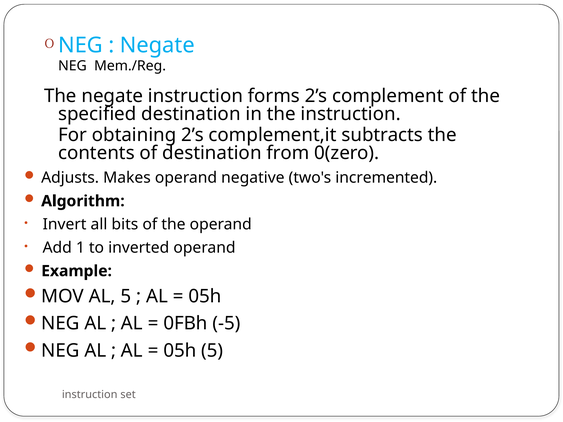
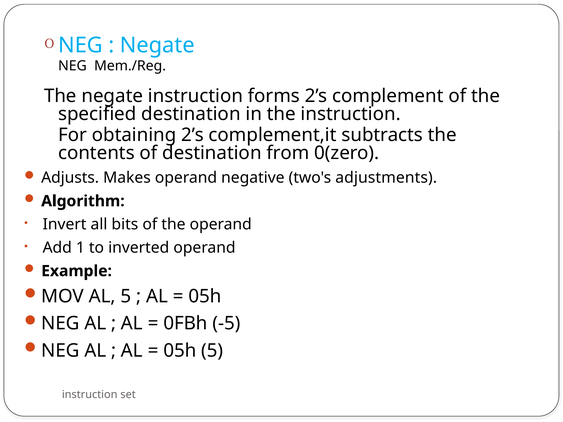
incremented: incremented -> adjustments (386, 178)
